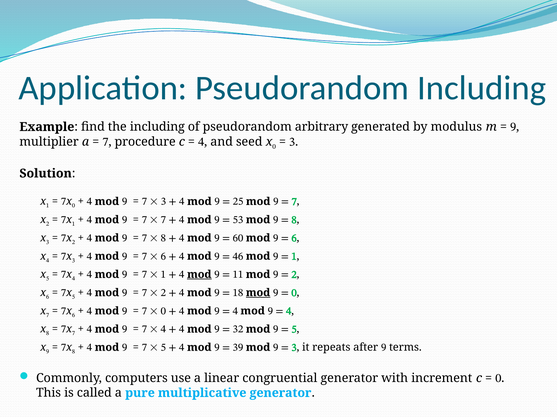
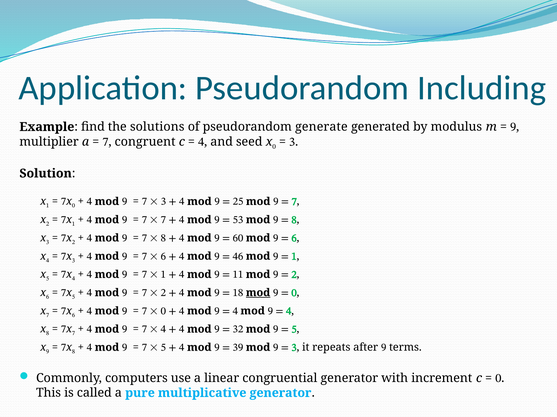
the including: including -> solutions (157, 127)
arbitrary: arbitrary -> generate (321, 127)
procedure: procedure -> congruent (145, 142)
mod underline: present -> none (199, 275)
